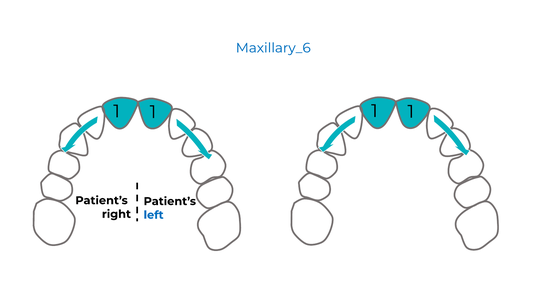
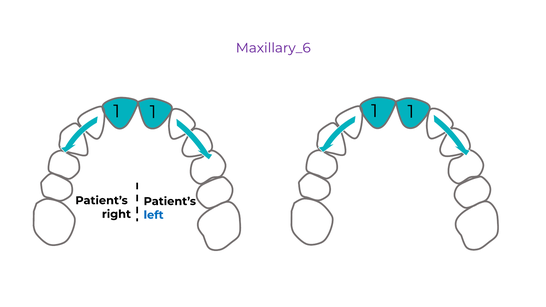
Maxillary_6 colour: blue -> purple (273, 48)
